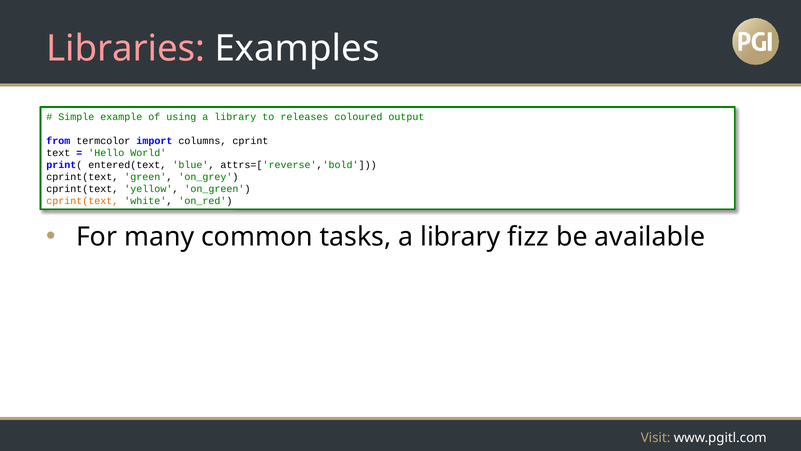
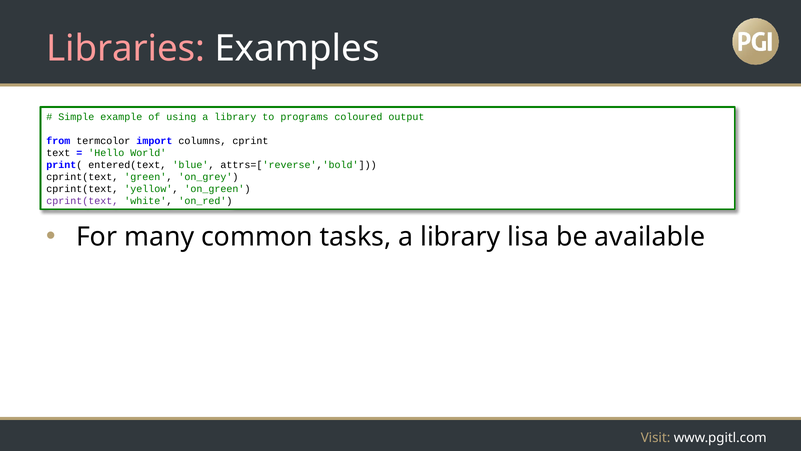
releases: releases -> programs (304, 117)
cprint(text colour: orange -> purple (82, 201)
fizz: fizz -> lisa (528, 237)
